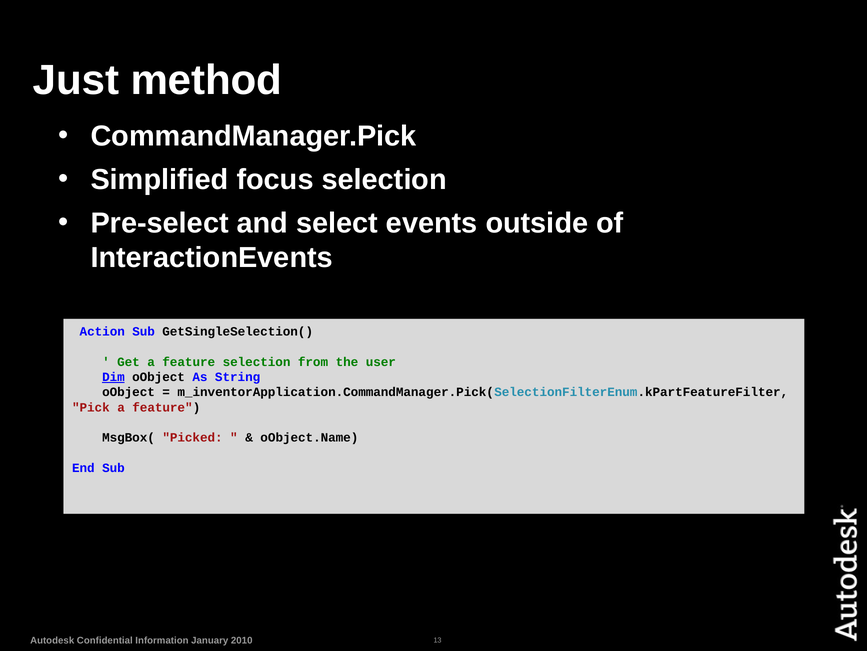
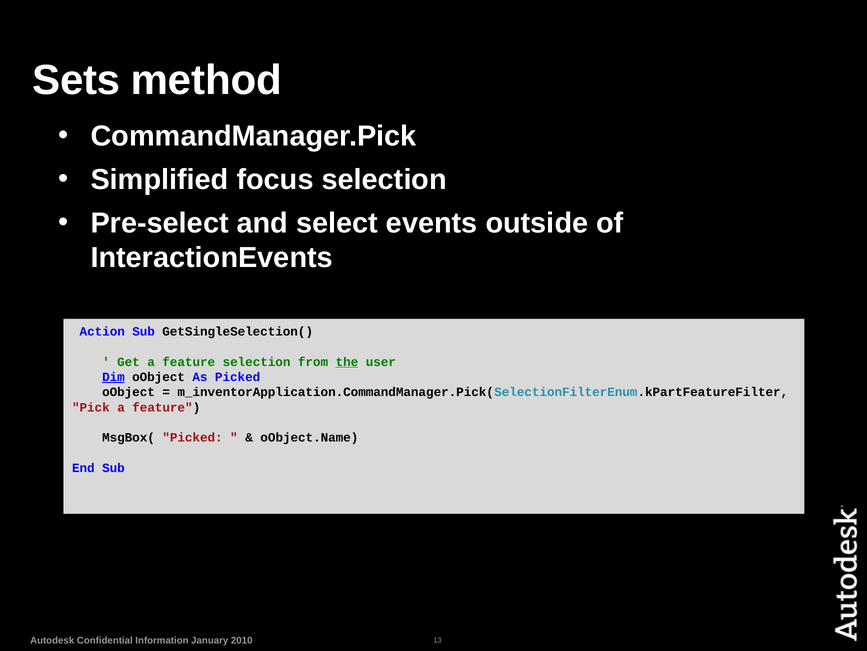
Just: Just -> Sets (76, 80)
the underline: none -> present (347, 361)
As String: String -> Picked (238, 377)
